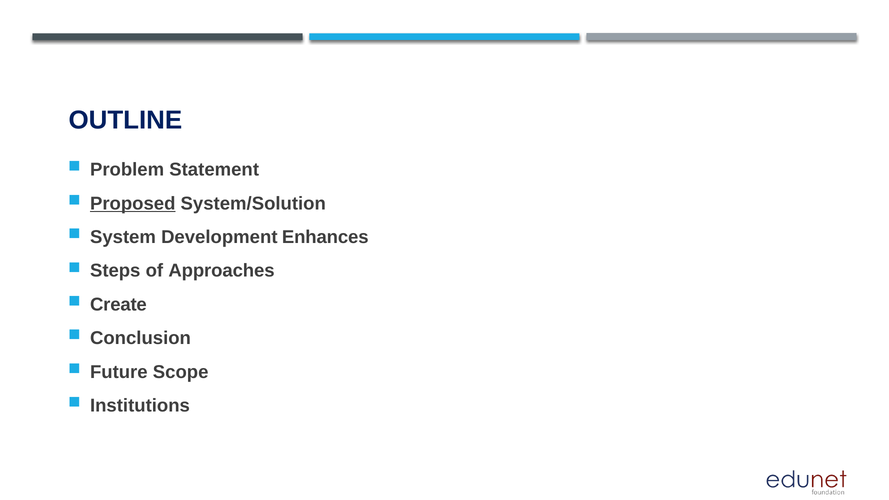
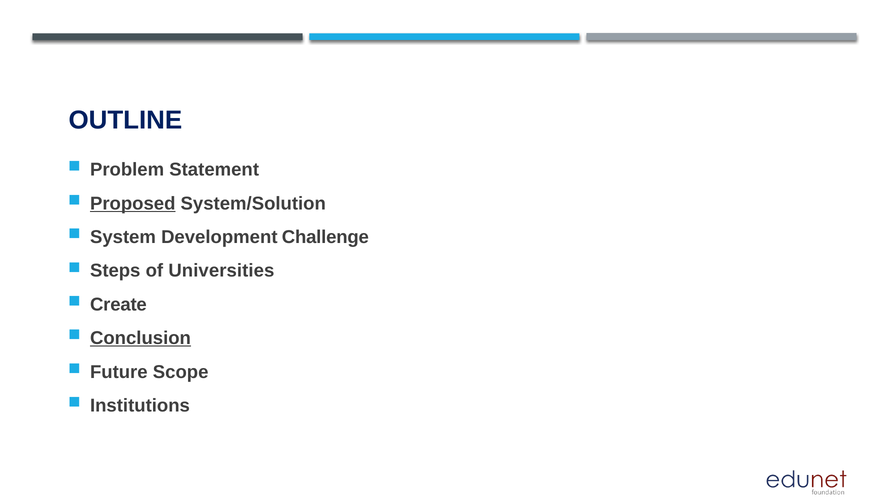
Enhances: Enhances -> Challenge (325, 237)
Approaches: Approaches -> Universities (221, 271)
Conclusion underline: none -> present (140, 338)
